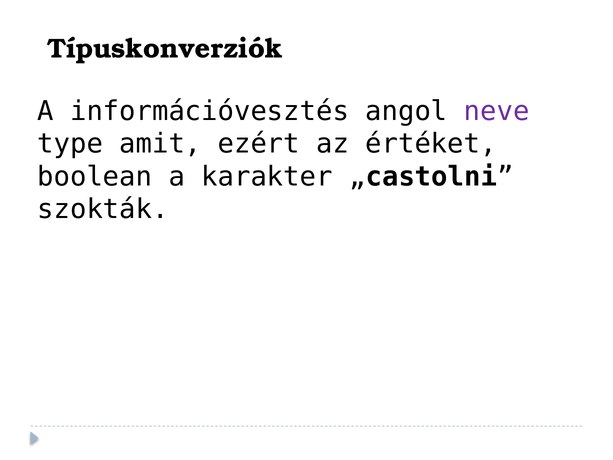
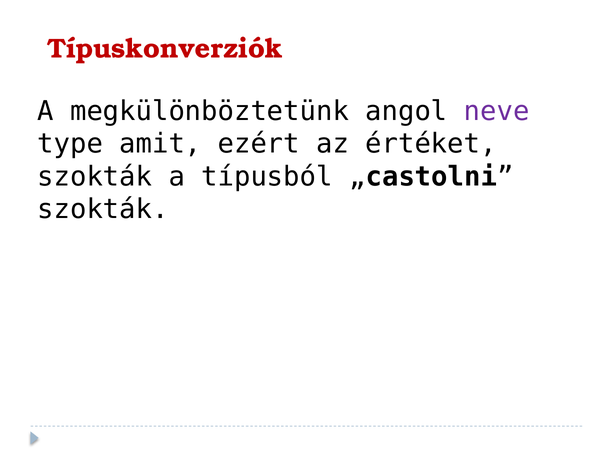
Típuskonverziók colour: black -> red (165, 49)
információvesztés: információvesztés -> megkülönböztetünk (210, 111)
boolean: boolean -> szokták (95, 177)
karakter: karakter -> típusból (267, 177)
